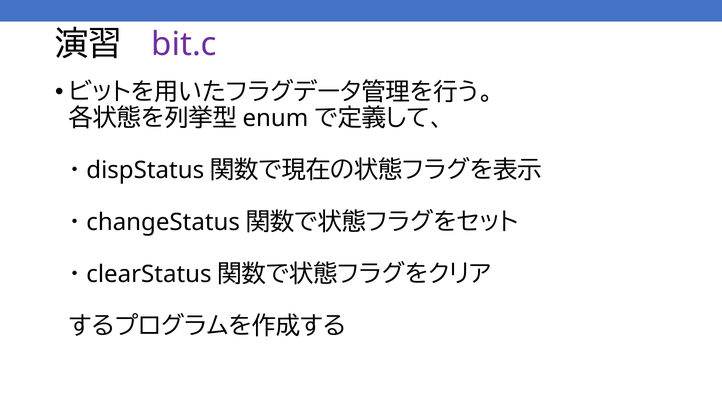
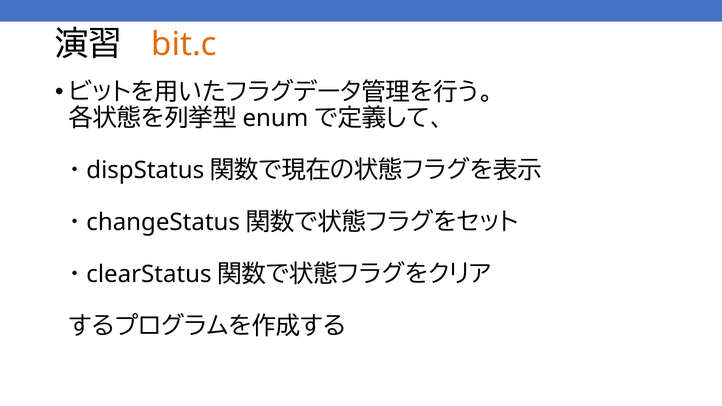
bit.c colour: purple -> orange (184, 44)
